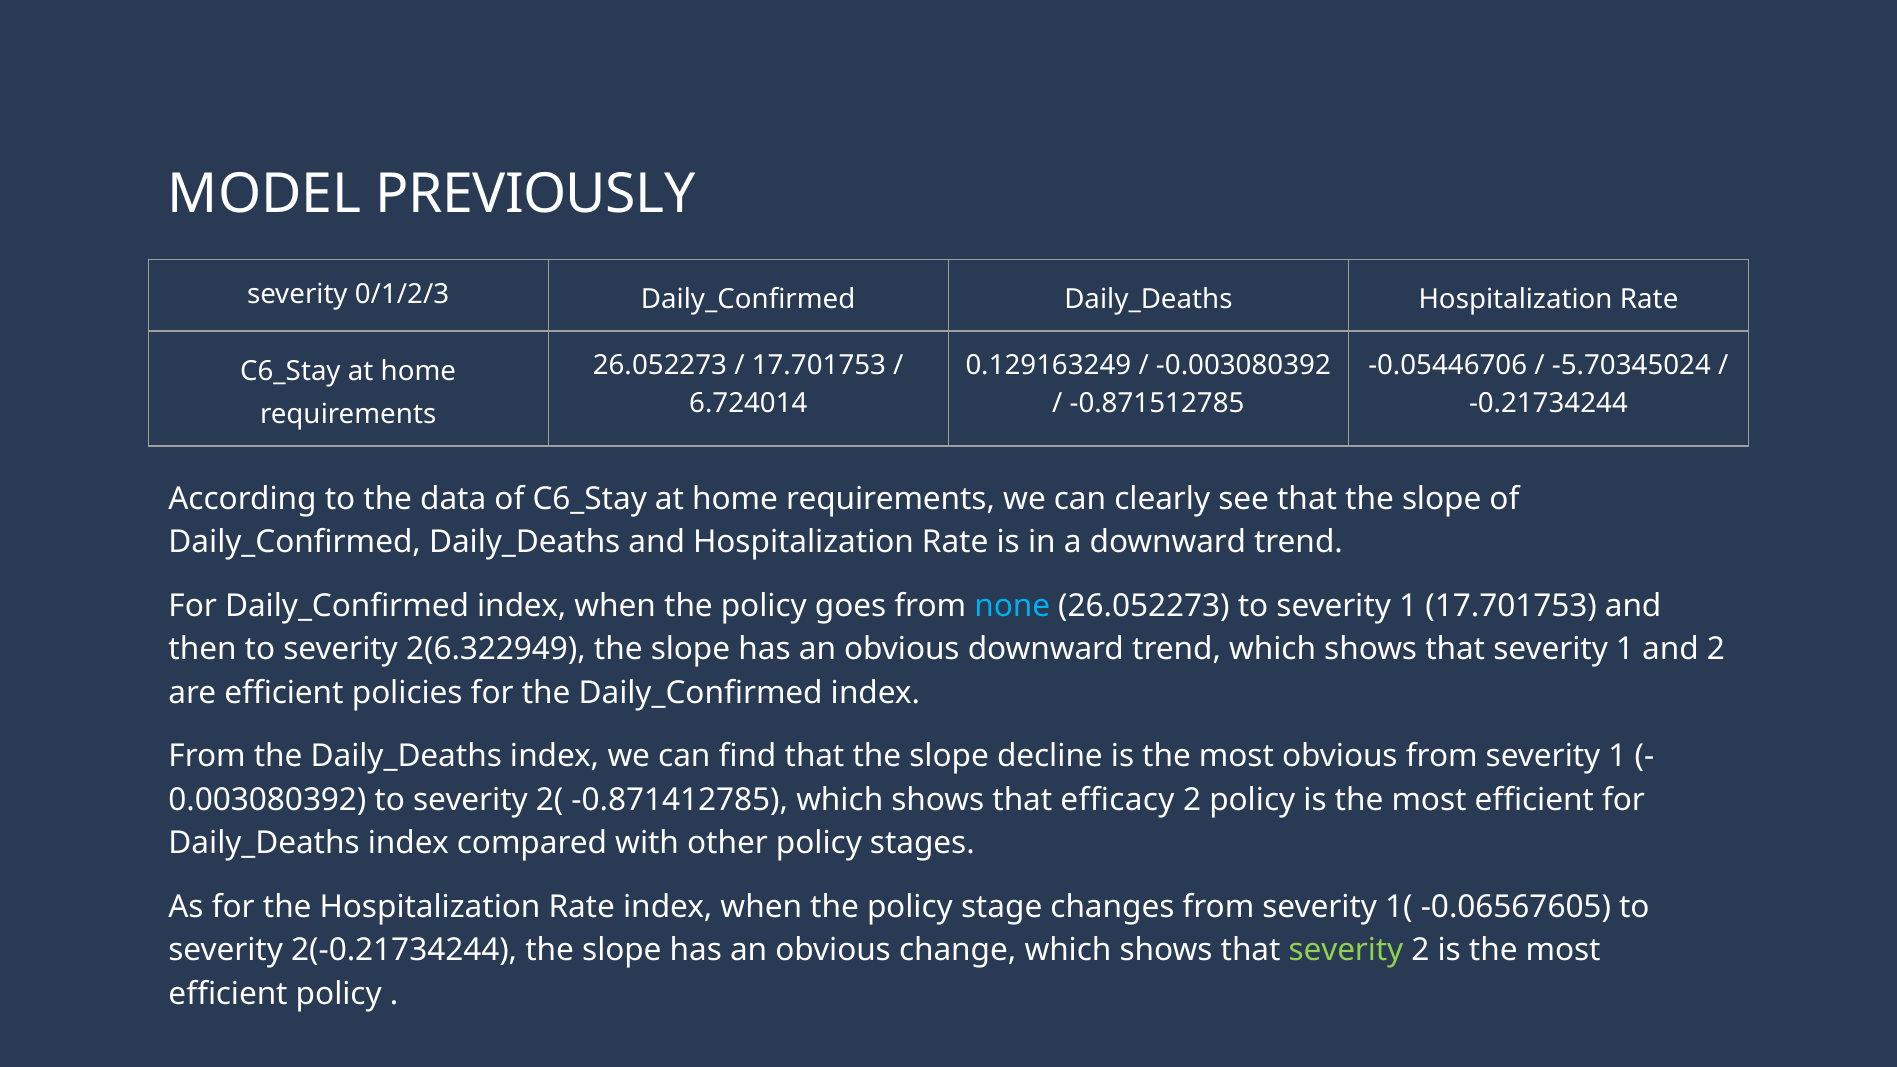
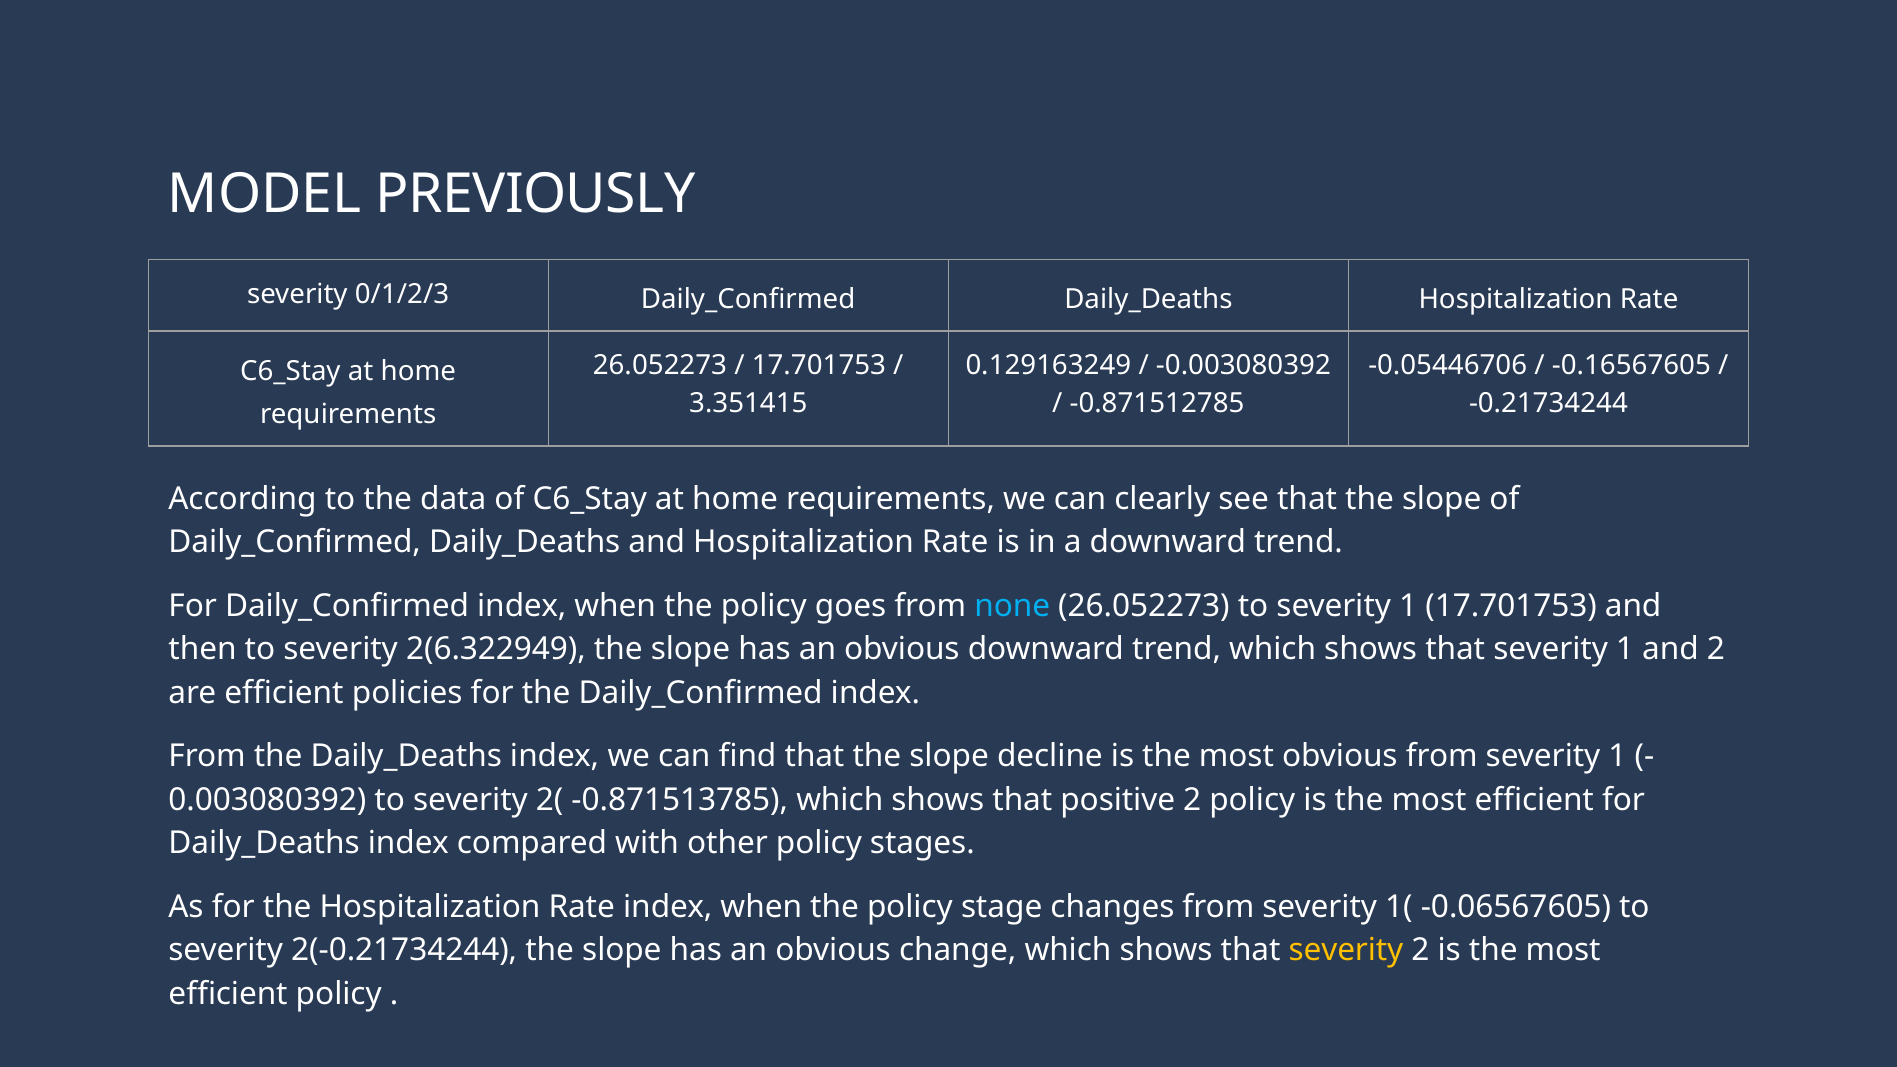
-5.70345024: -5.70345024 -> -0.16567605 (1631, 366)
6.724014: 6.724014 -> 3.351415 (748, 403)
-0.871412785: -0.871412785 -> -0.871513785 (680, 800)
efficacy: efficacy -> positive (1118, 800)
severity colour: light green -> yellow (1346, 950)
